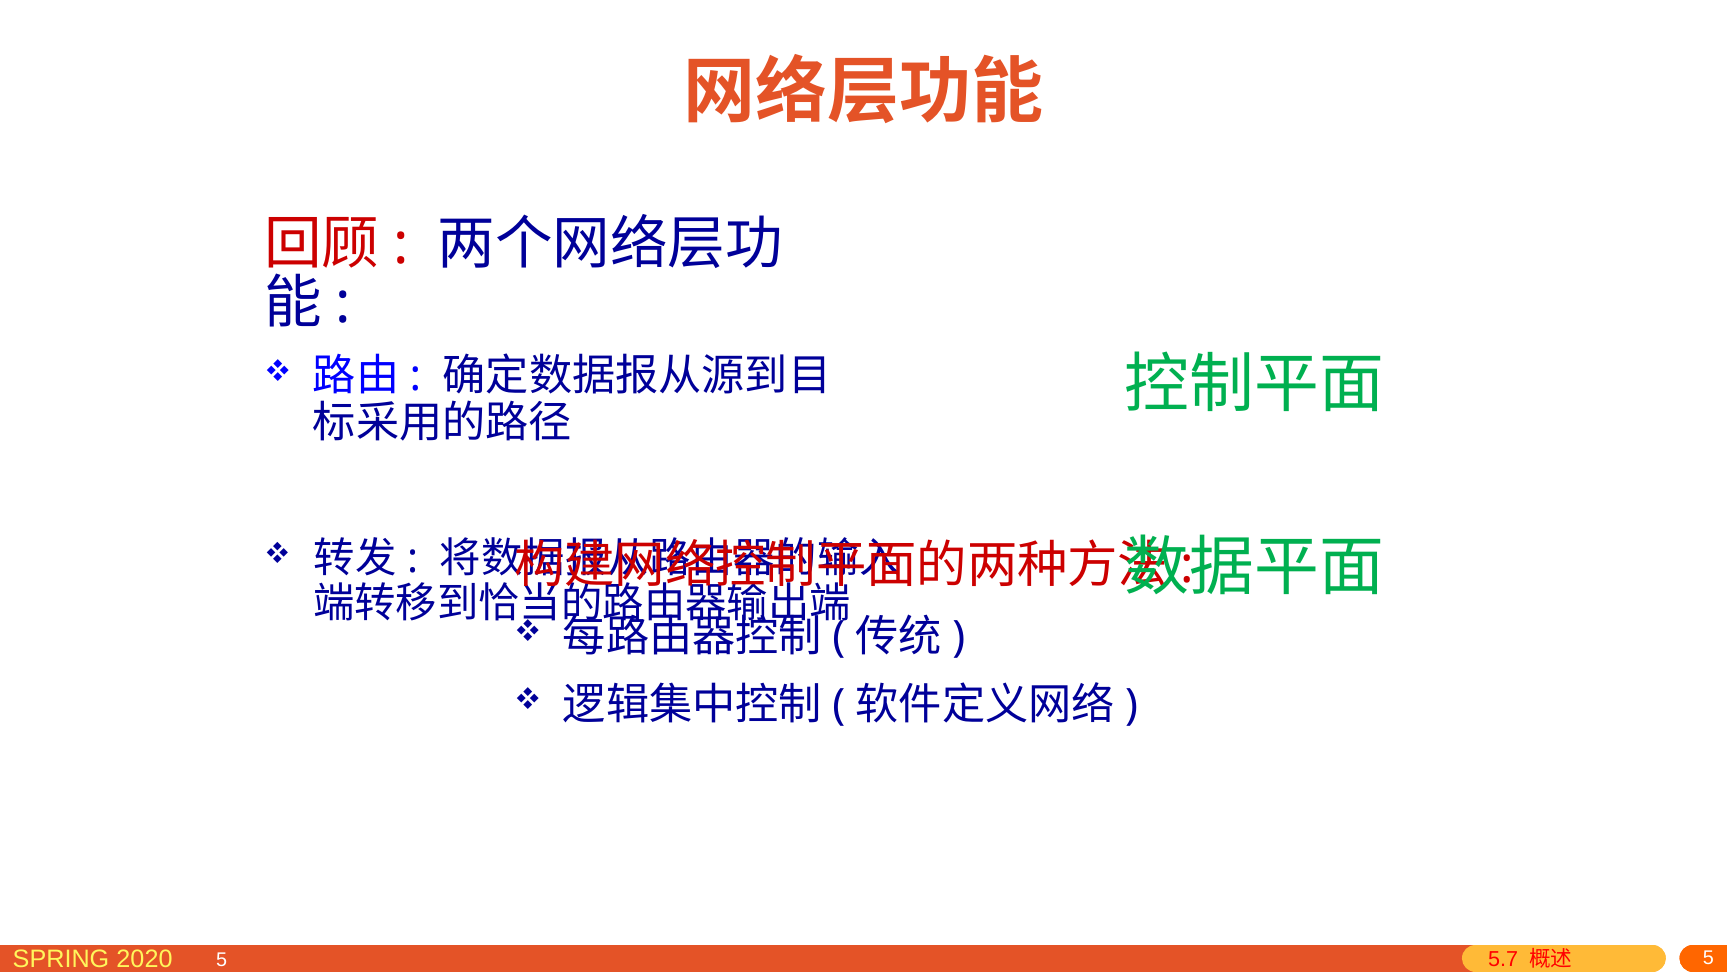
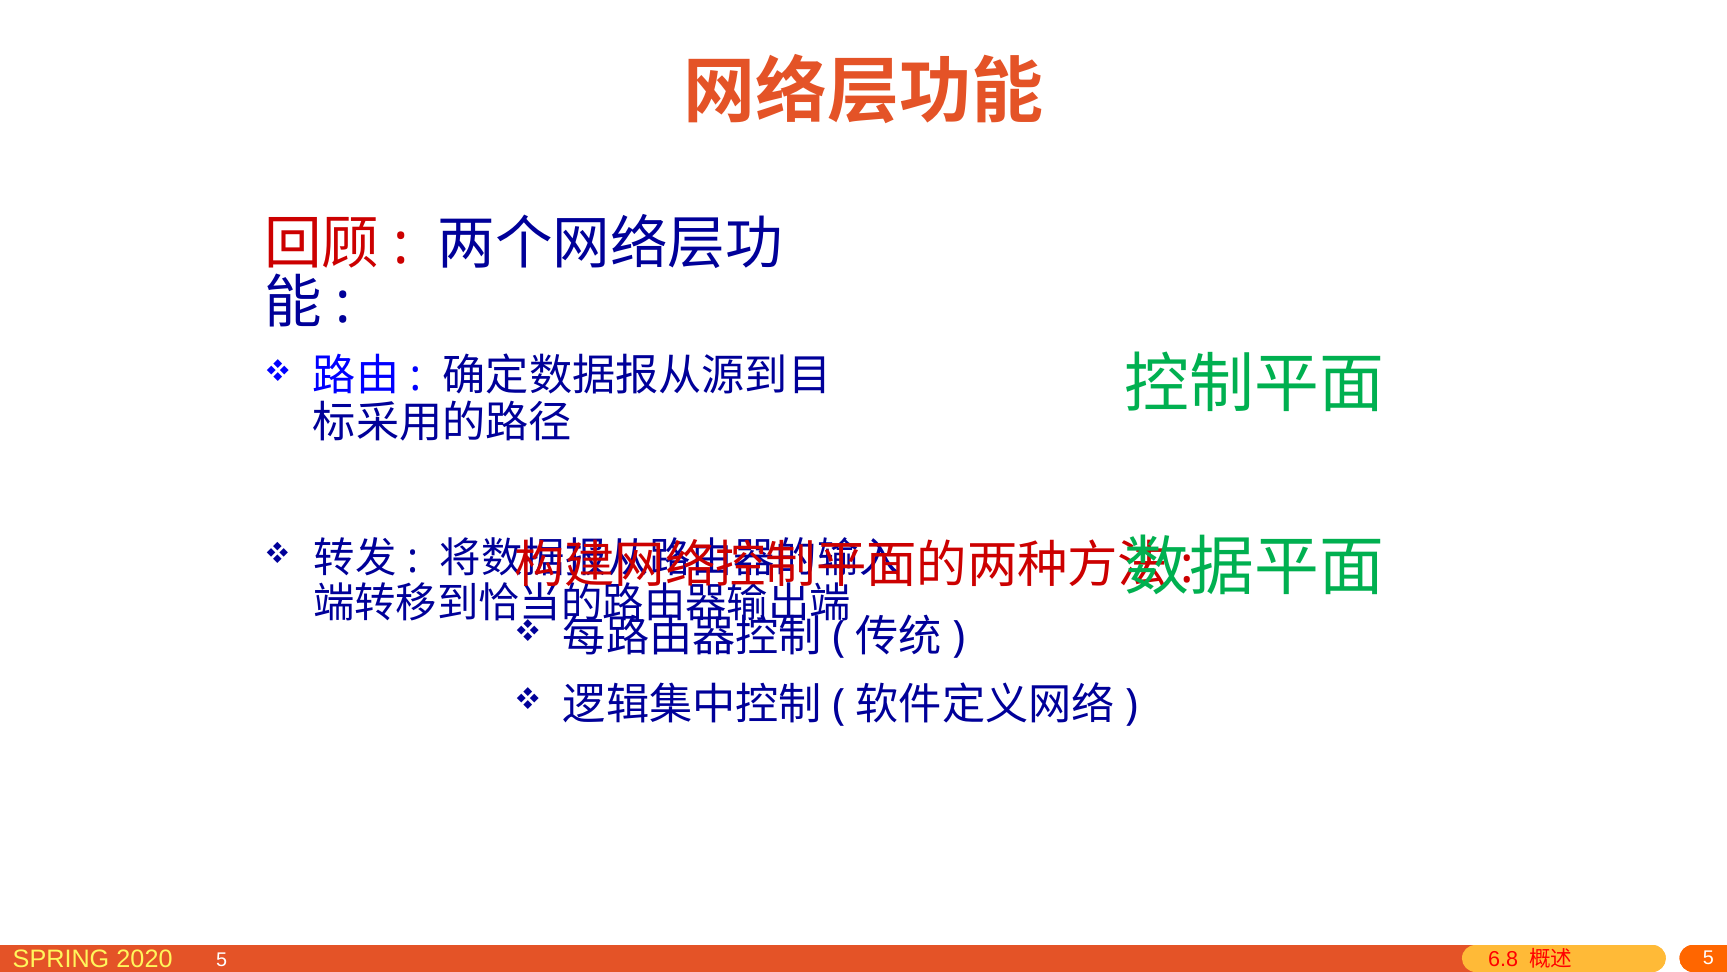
5.7: 5.7 -> 6.8 (1503, 959)
